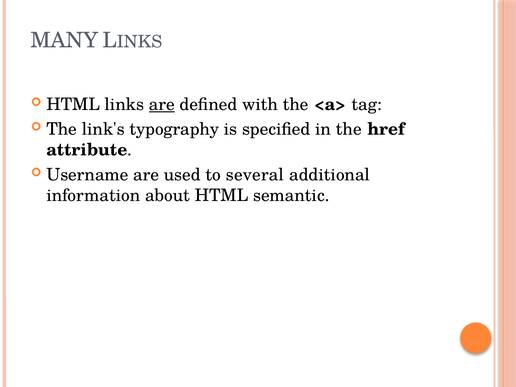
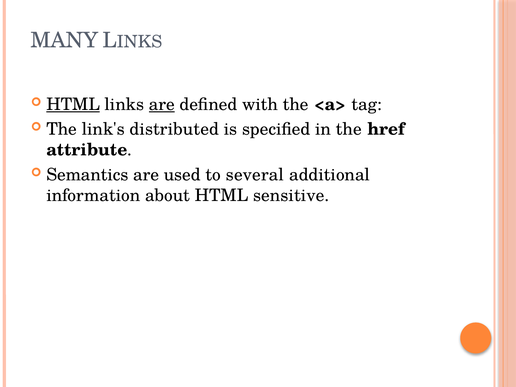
HTML underline: none -> present (73, 104)
typography: typography -> distributed (174, 129)
Username: Username -> Semantics (87, 175)
semantic: semantic -> sensitive (291, 196)
